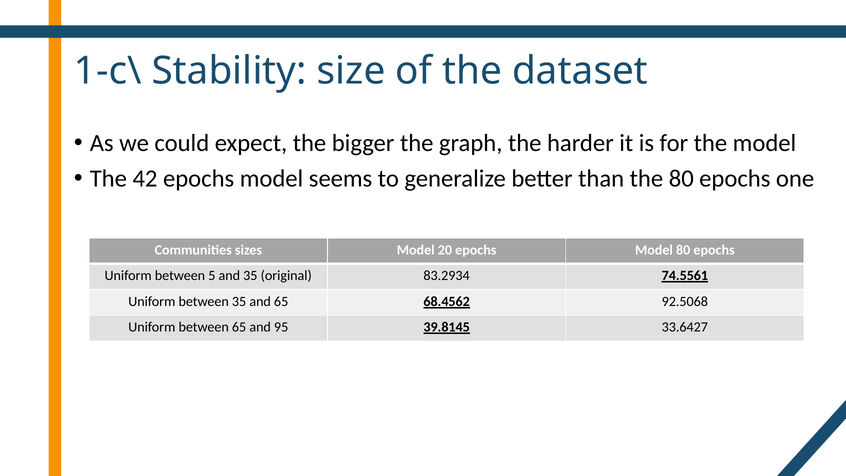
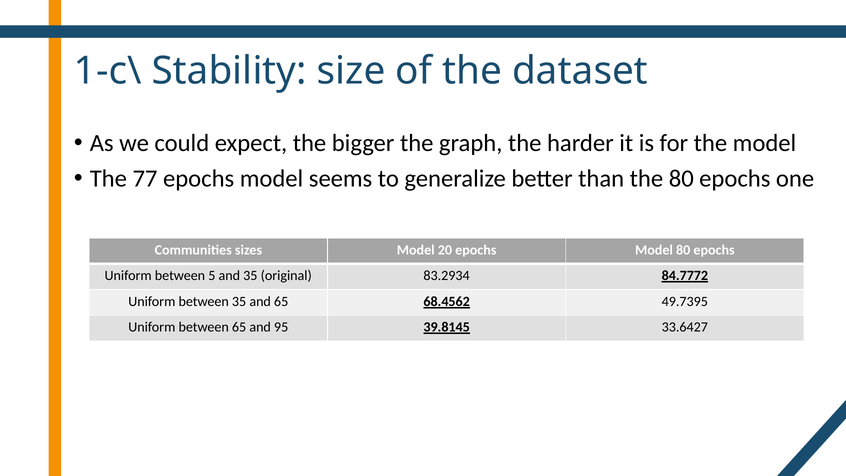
42: 42 -> 77 (145, 179)
74.5561: 74.5561 -> 84.7772 (685, 276)
92.5068: 92.5068 -> 49.7395 (685, 301)
